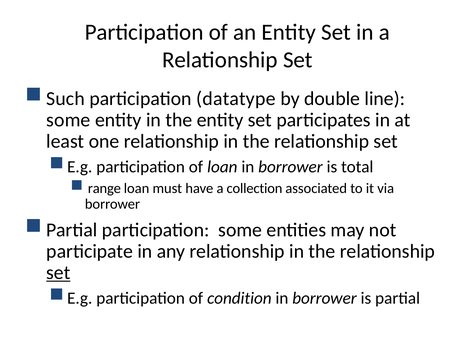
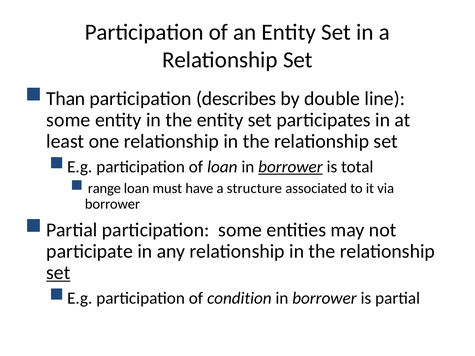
Such: Such -> Than (66, 99)
datatype: datatype -> describes (236, 99)
borrower underline: none -> present (290, 167)
collection: collection -> structure (254, 189)
